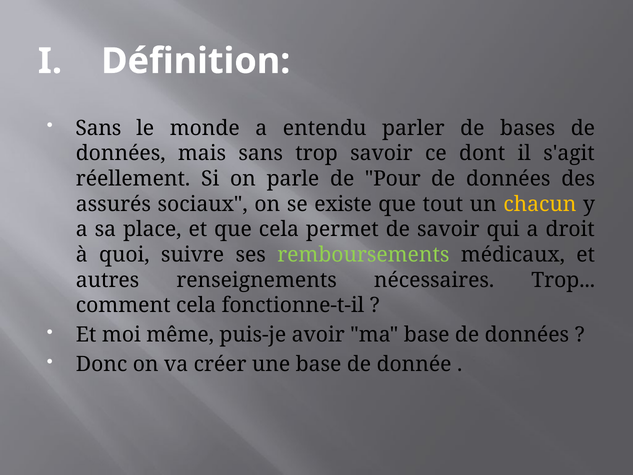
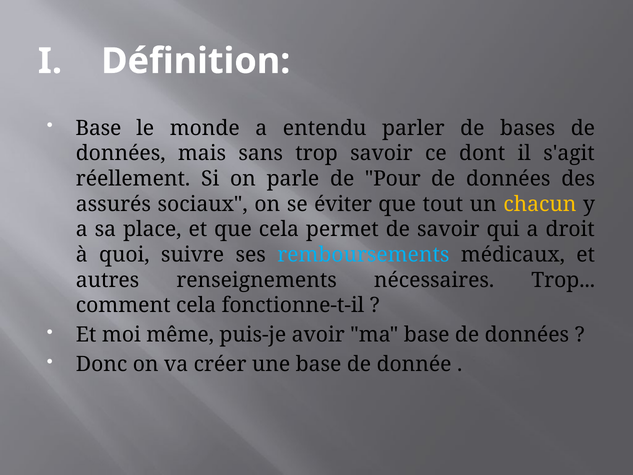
Sans: Sans -> Base (98, 128)
existe: existe -> éviter (343, 204)
remboursements colour: light green -> light blue (363, 255)
